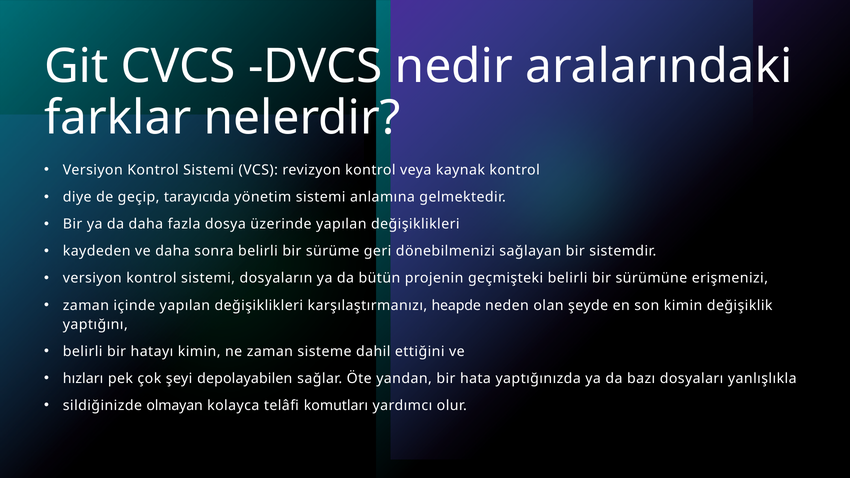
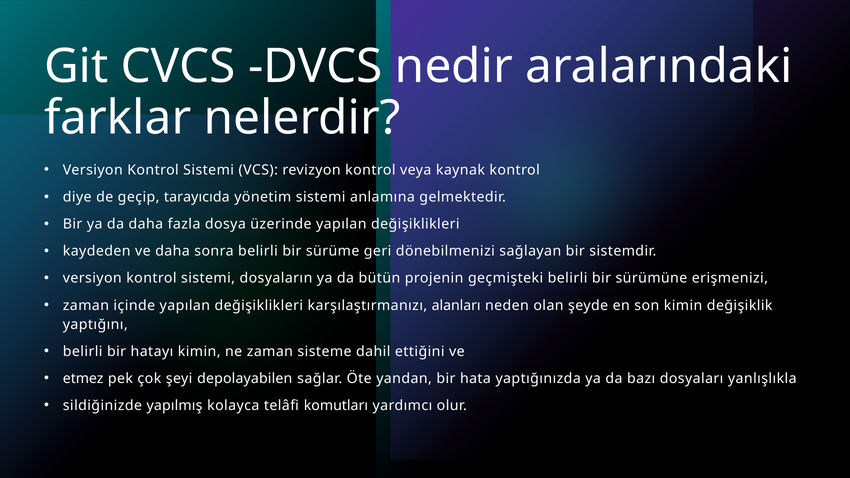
heapde: heapde -> alanları (456, 305)
hızları: hızları -> etmez (83, 379)
olmayan: olmayan -> yapılmış (174, 406)
